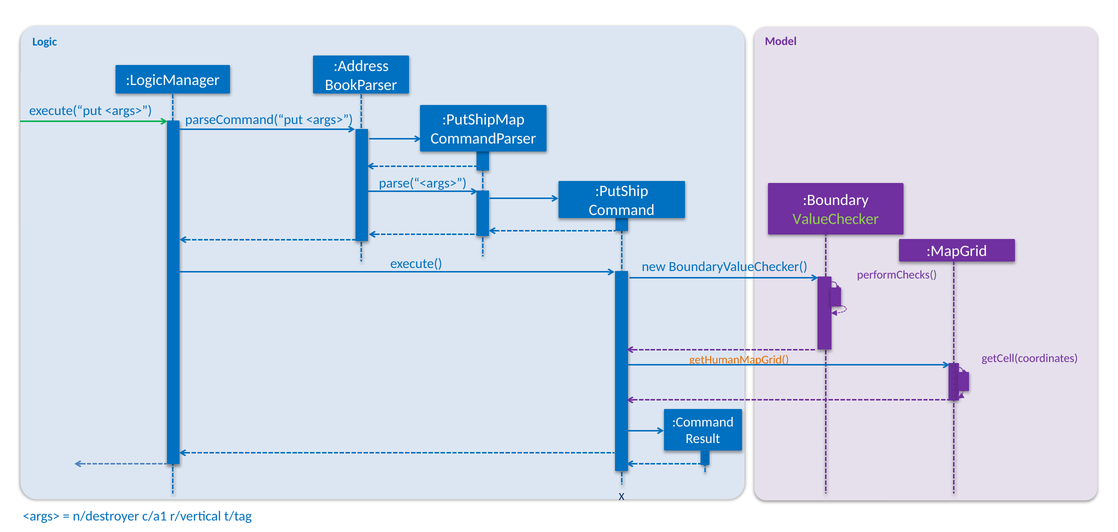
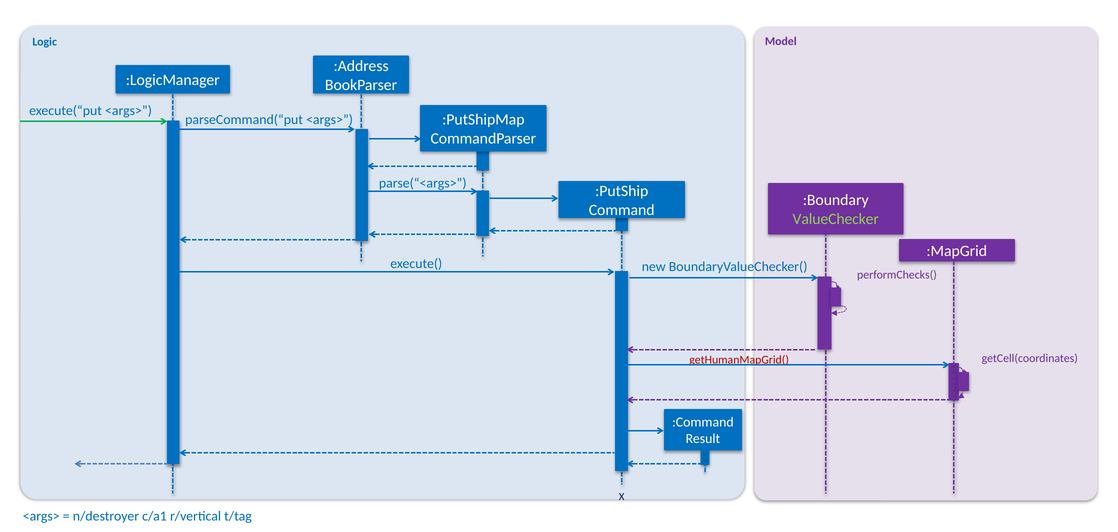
getHumanMapGrid( colour: orange -> red (739, 360)
